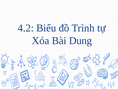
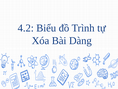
Dung: Dung -> Dàng (80, 40)
